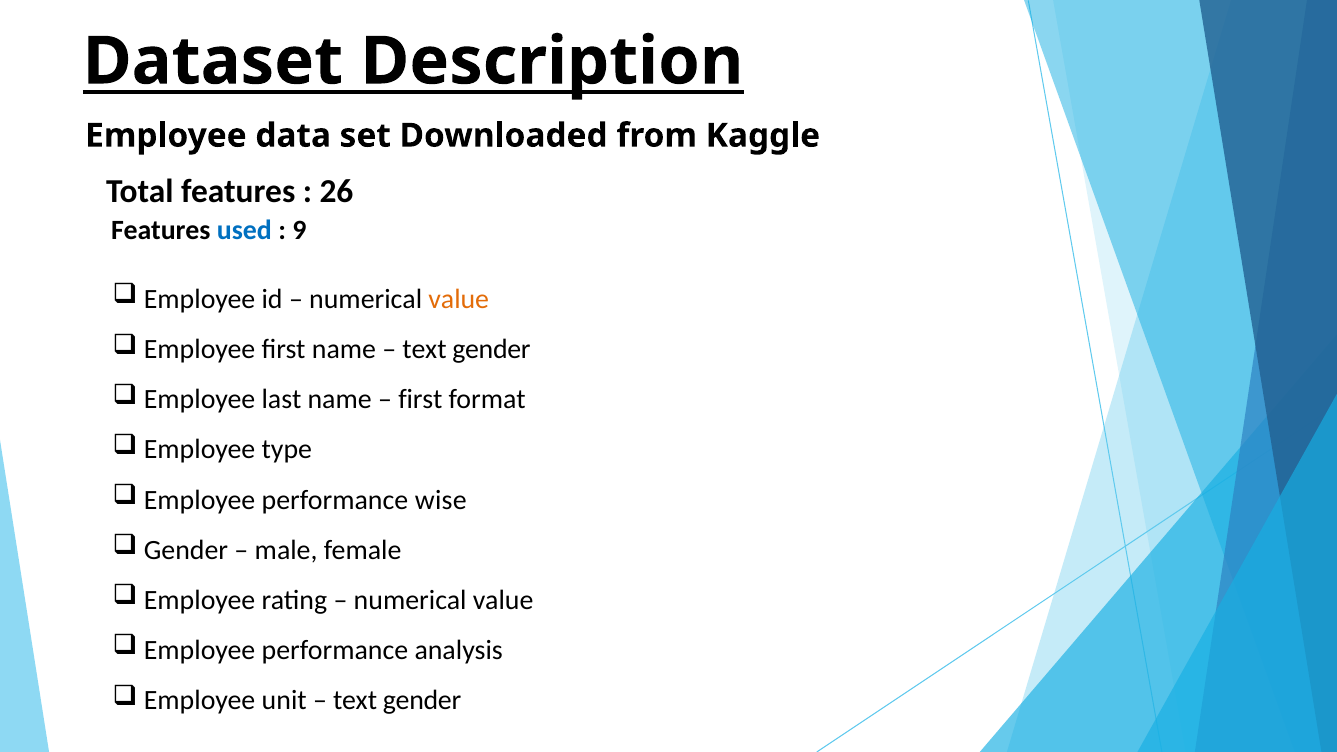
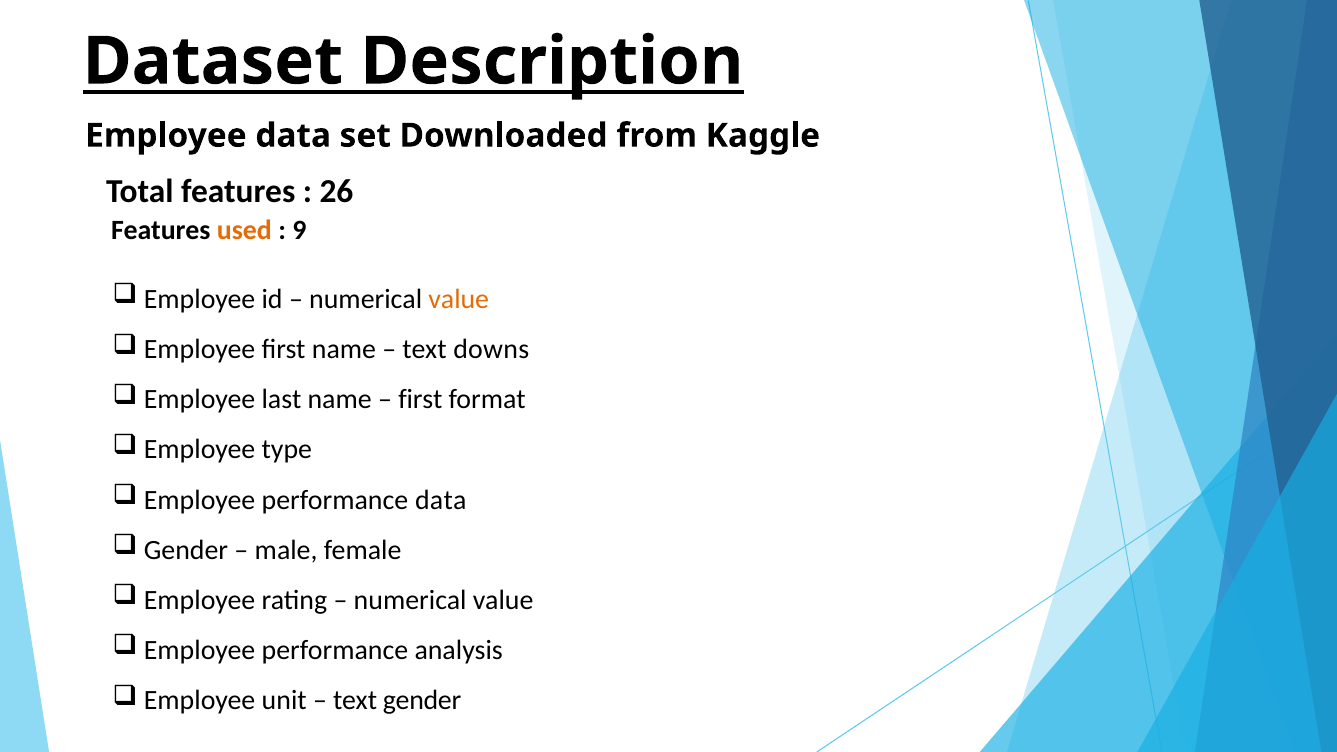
used colour: blue -> orange (244, 230)
gender: gender -> downs (491, 349)
performance wise: wise -> data (441, 500)
